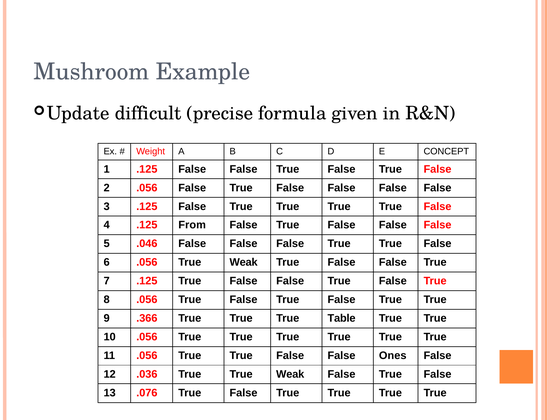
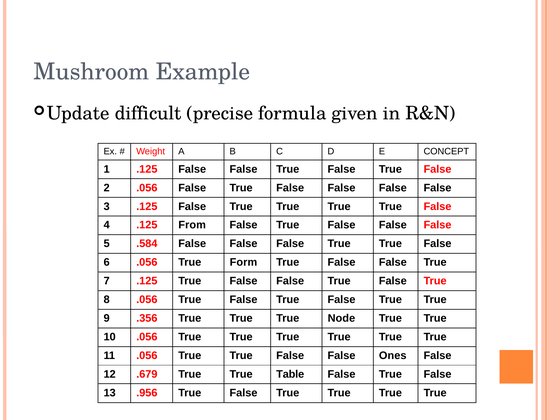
.046: .046 -> .584 (147, 244)
.056 True Weak: Weak -> Form (243, 262)
.366: .366 -> .356 (147, 318)
Table: Table -> Node (341, 318)
.036: .036 -> .679 (147, 374)
True True Weak: Weak -> Table (290, 374)
.076: .076 -> .956 (147, 393)
